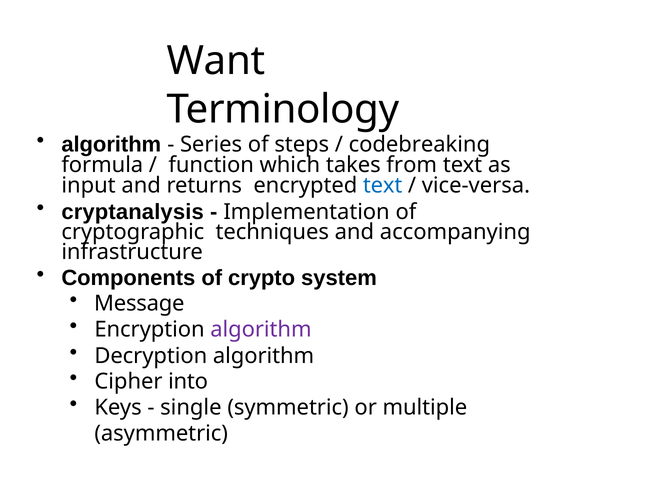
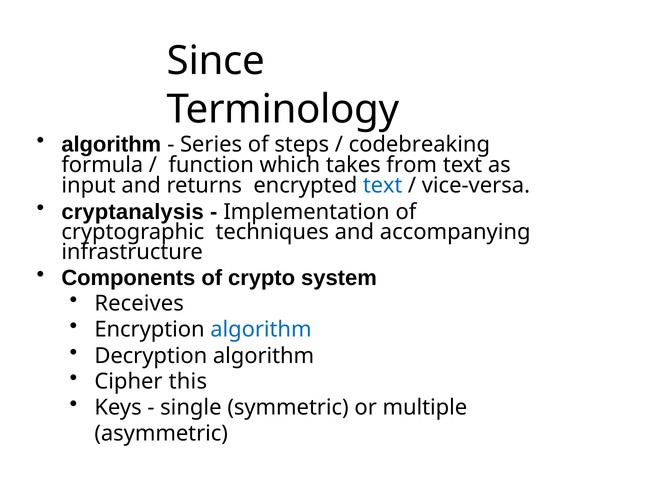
Want: Want -> Since (216, 61)
Message: Message -> Receives (139, 304)
algorithm colour: purple -> blue (261, 330)
into: into -> this (188, 382)
